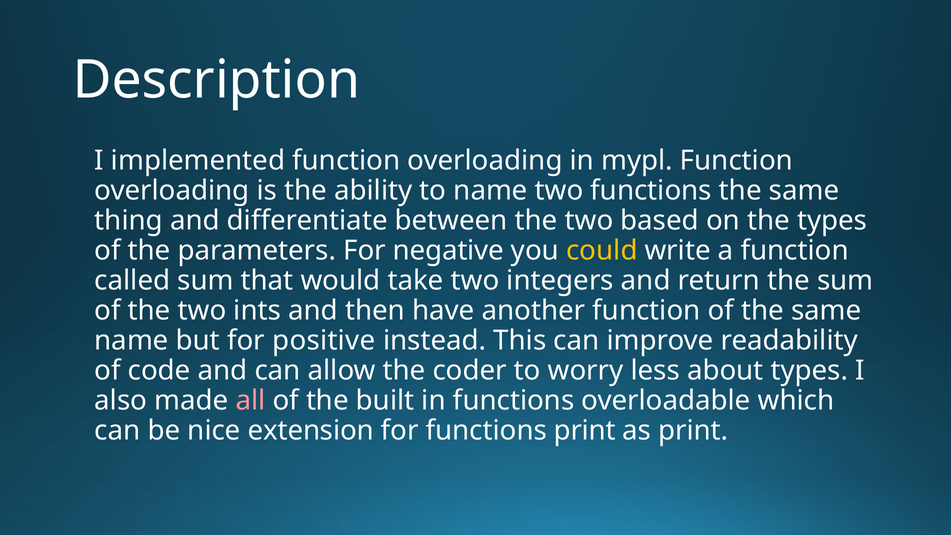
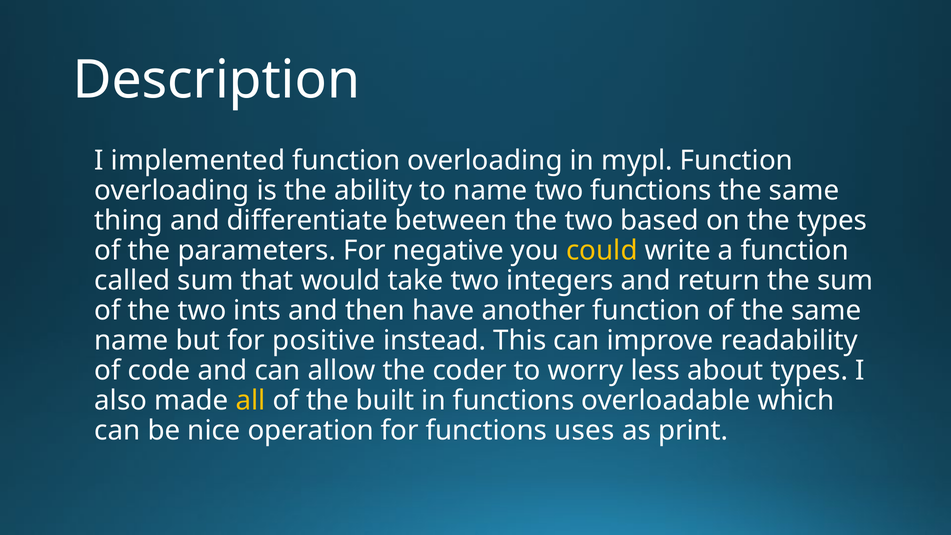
all colour: pink -> yellow (250, 400)
extension: extension -> operation (311, 430)
functions print: print -> uses (585, 430)
